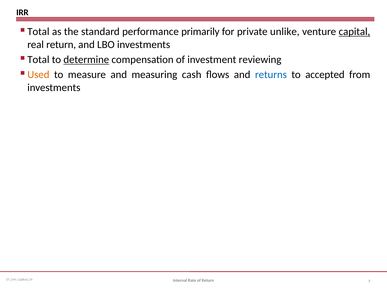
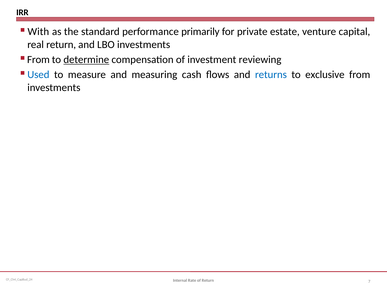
Total: Total -> With (38, 32)
unlike: unlike -> estate (285, 32)
capital underline: present -> none (354, 32)
Total: Total -> From (38, 60)
Used colour: orange -> blue (38, 75)
accepted: accepted -> exclusive (325, 75)
